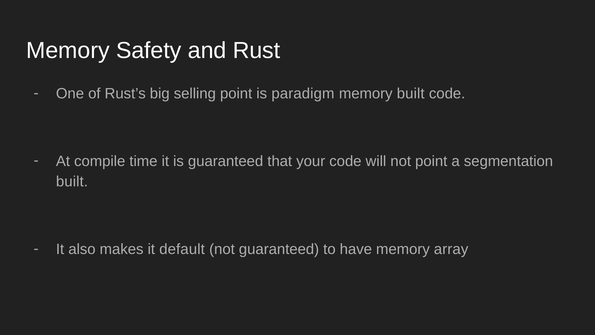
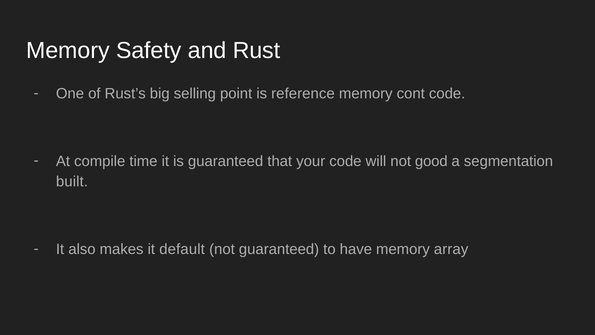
paradigm: paradigm -> reference (303, 94)
memory built: built -> cont (411, 94)
not point: point -> good (431, 161)
